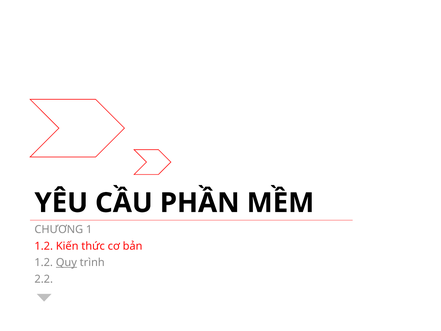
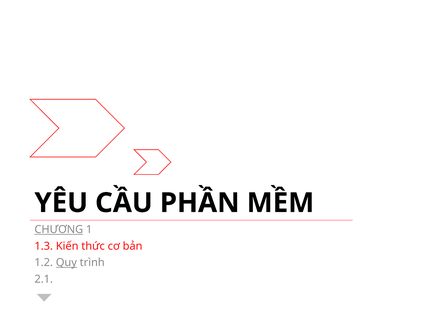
CHƯƠNG underline: none -> present (59, 229)
1.2: 1.2 -> 1.3 (44, 246)
2.2: 2.2 -> 2.1 (44, 279)
